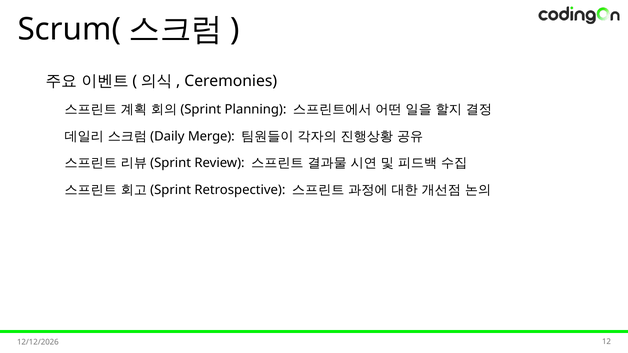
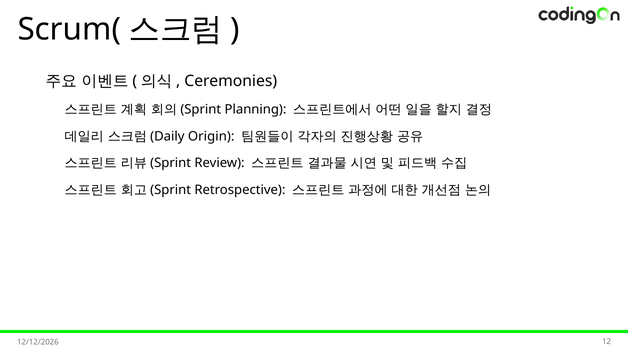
Merge: Merge -> Origin (211, 136)
